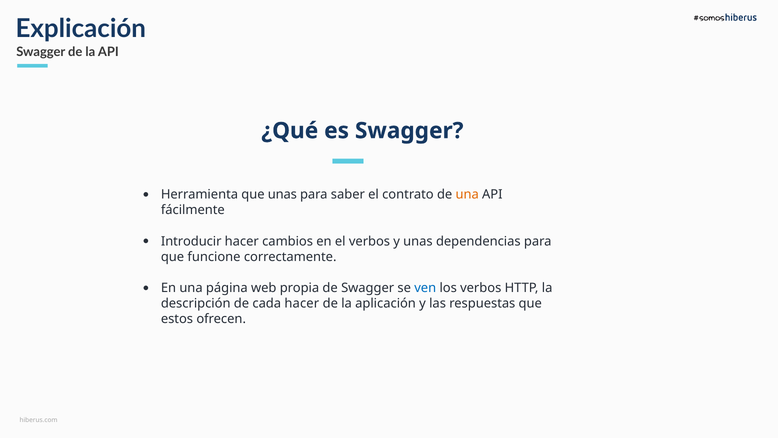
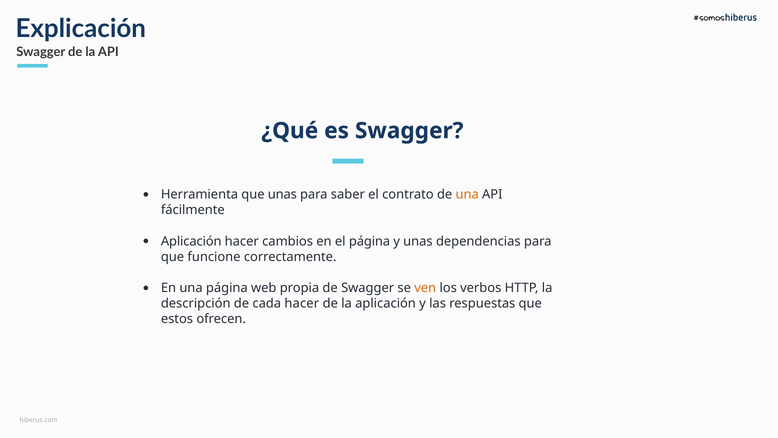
Introducir: Introducir -> Aplicación (191, 241)
el verbos: verbos -> página (370, 241)
ven colour: blue -> orange (425, 288)
